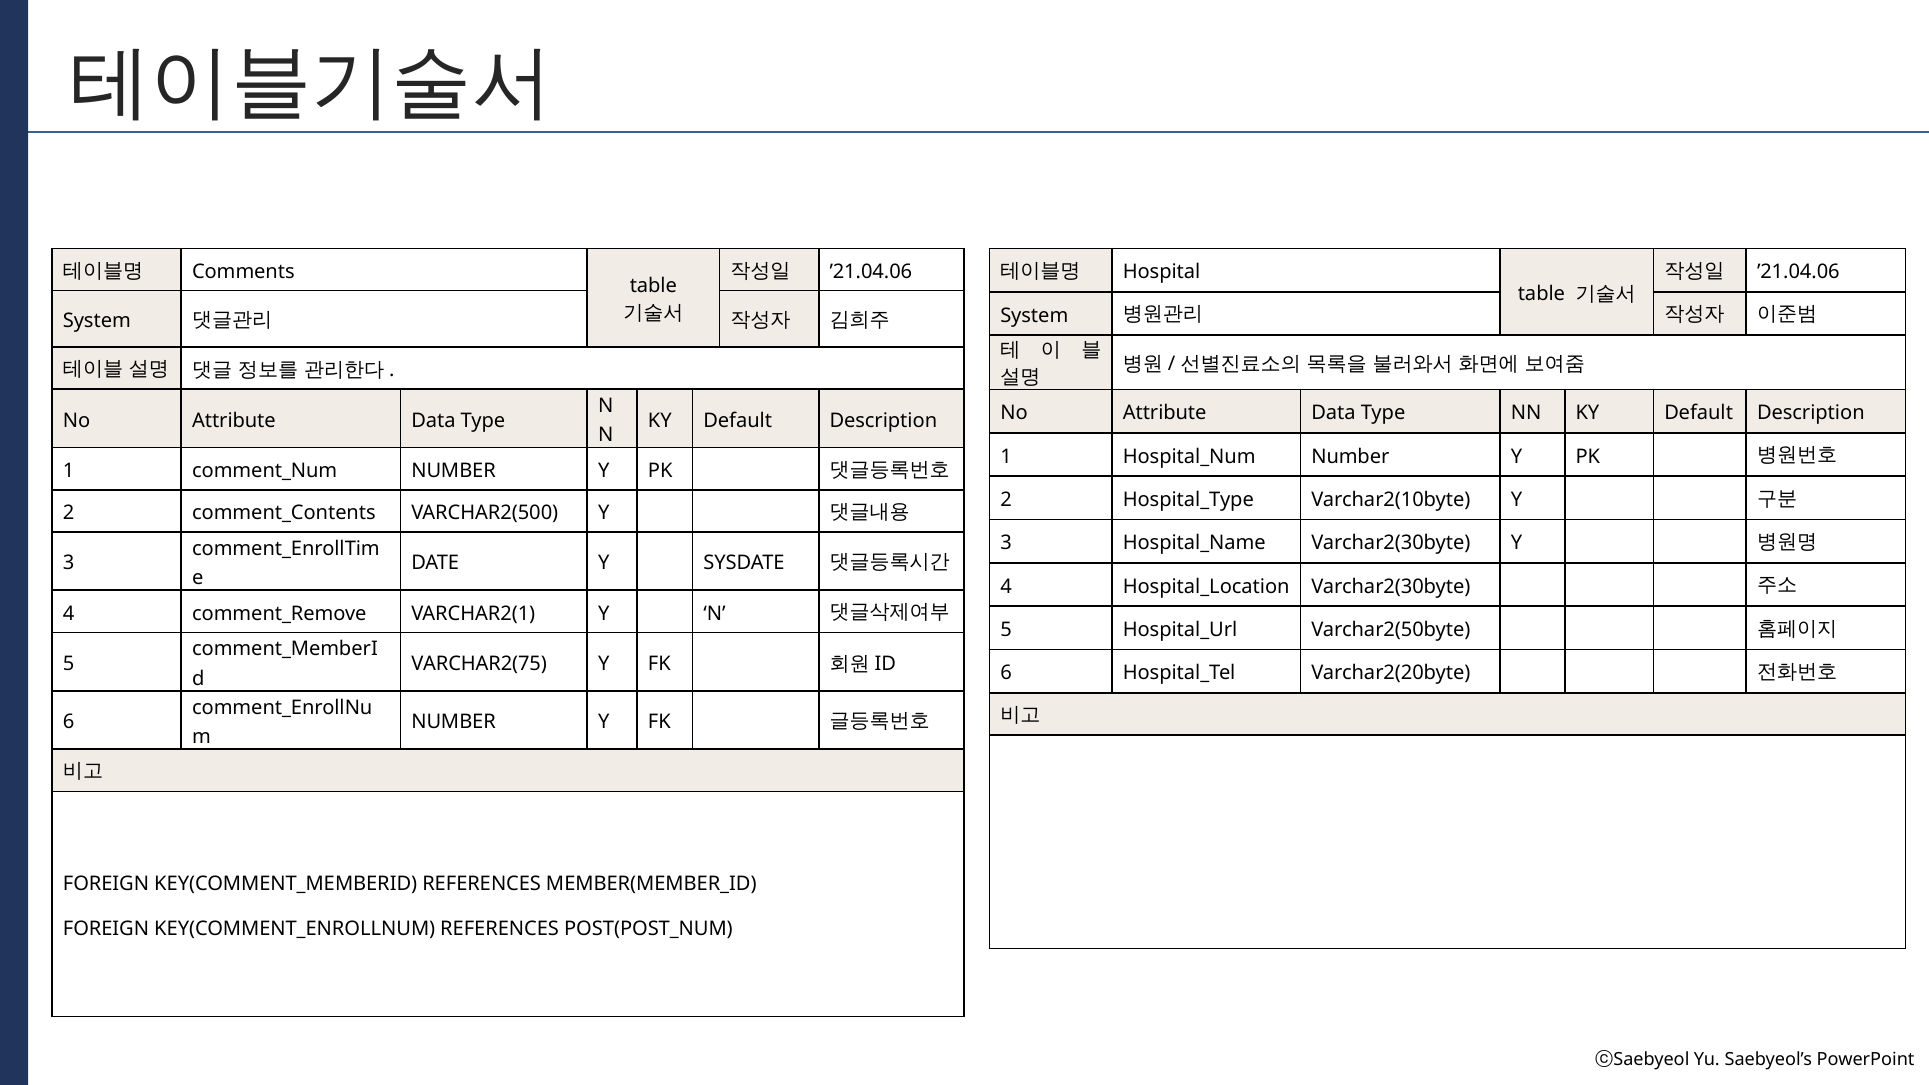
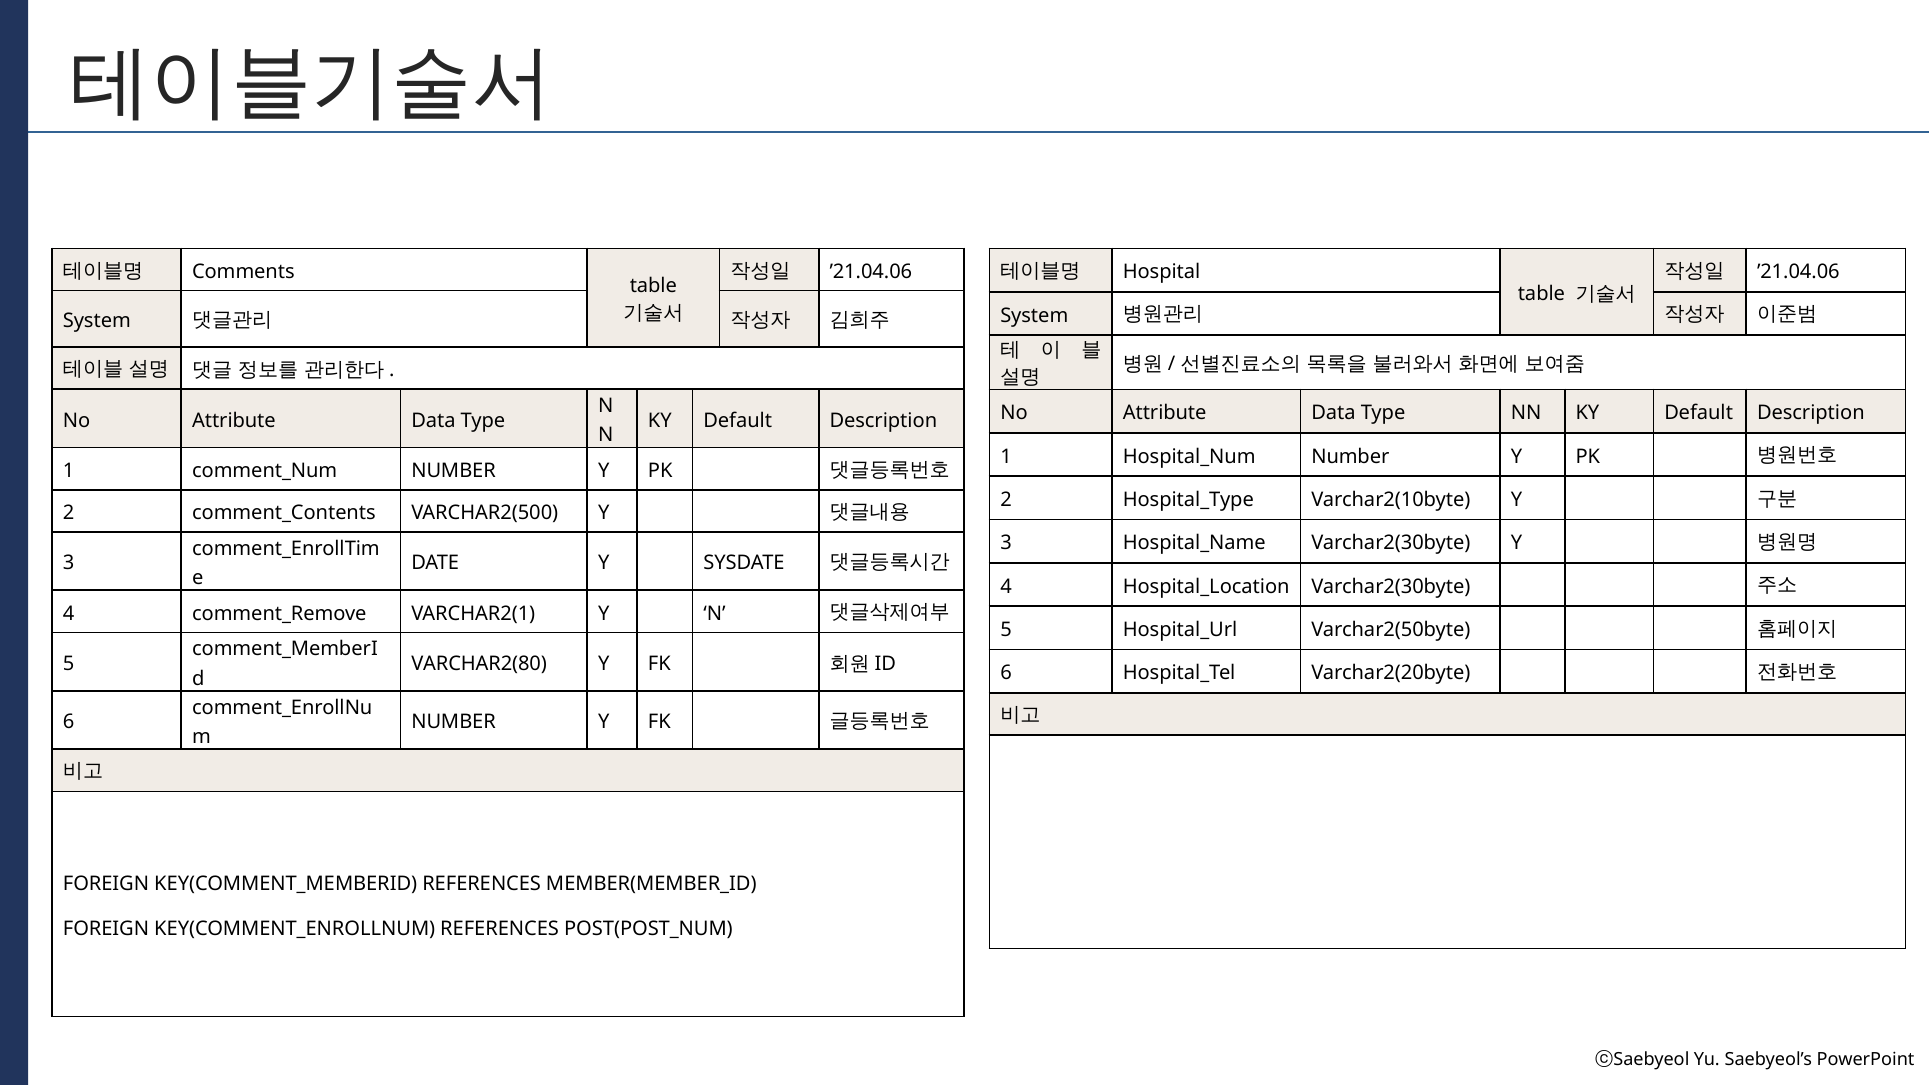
VARCHAR2(75: VARCHAR2(75 -> VARCHAR2(80 (479, 664)
